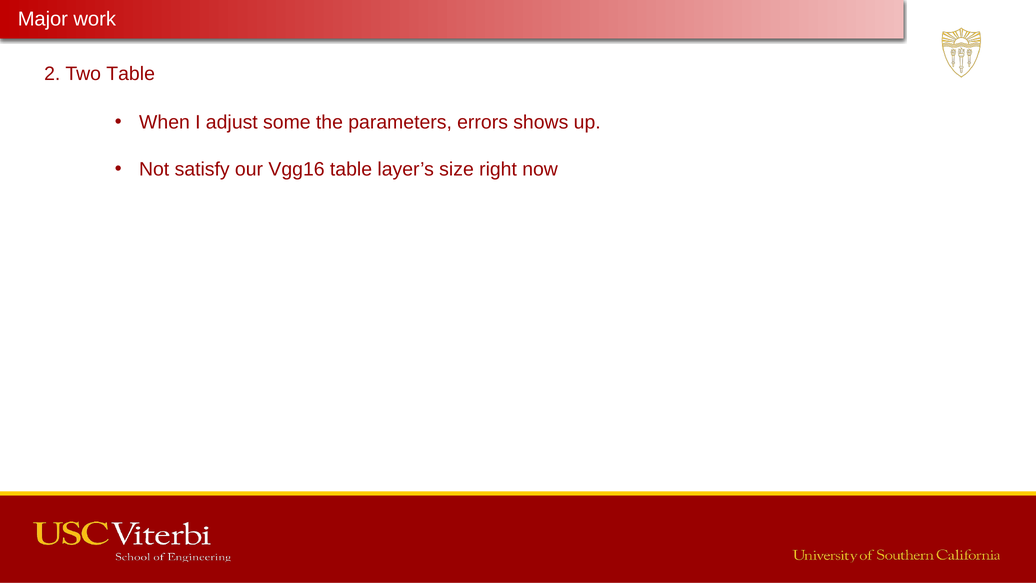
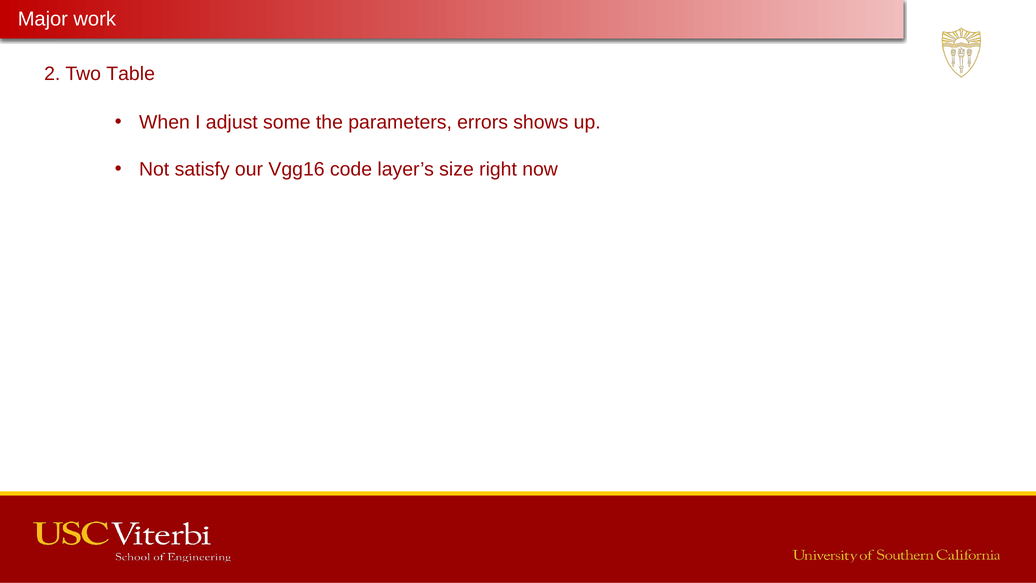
Vgg16 table: table -> code (351, 169)
